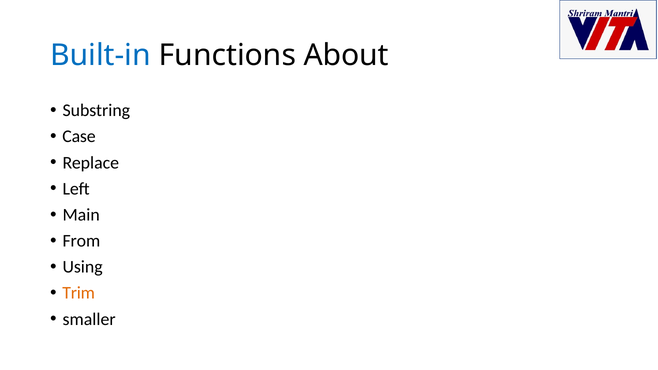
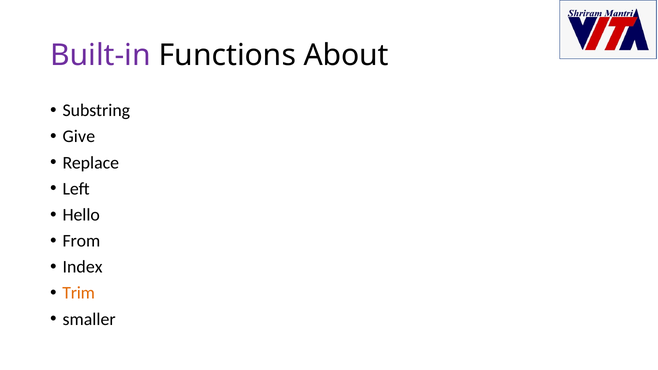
Built-in colour: blue -> purple (101, 55)
Case: Case -> Give (79, 137)
Main: Main -> Hello (81, 215)
Using: Using -> Index (83, 267)
